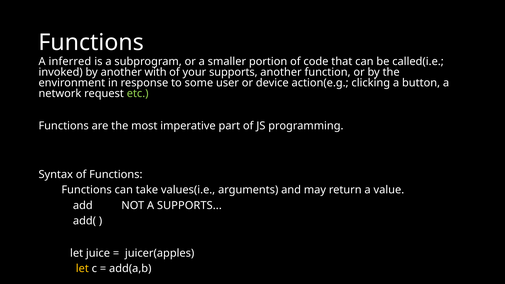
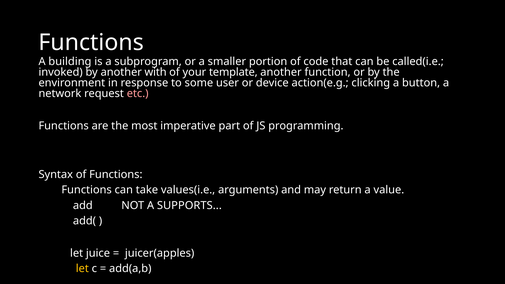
inferred: inferred -> building (70, 61)
your supports: supports -> template (233, 72)
etc colour: light green -> pink (138, 94)
